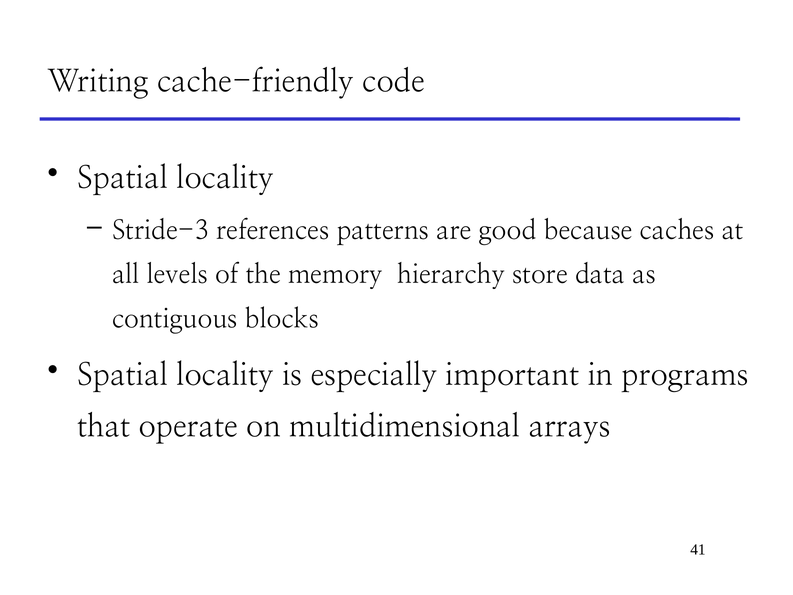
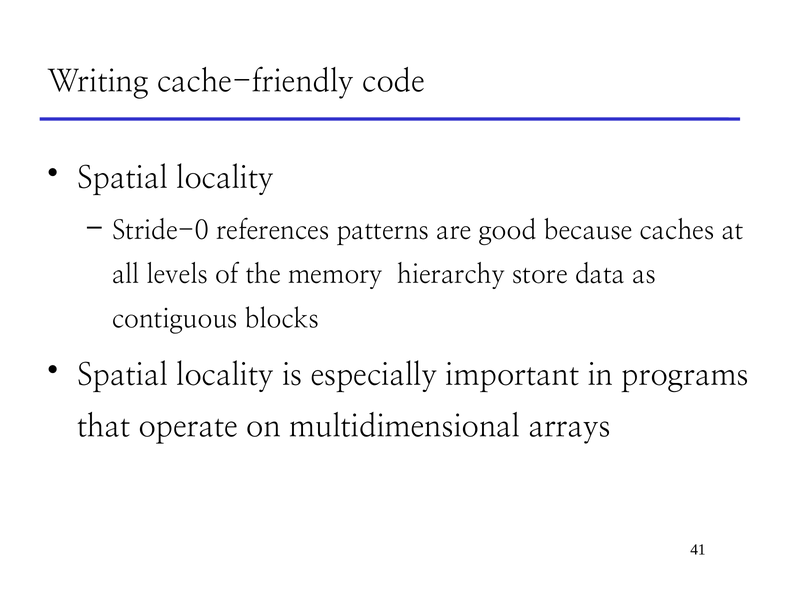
Stride-3: Stride-3 -> Stride-0 (161, 230)
